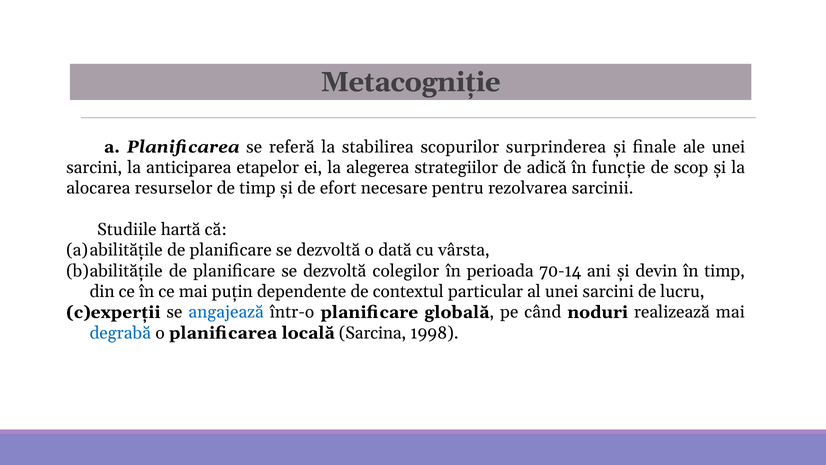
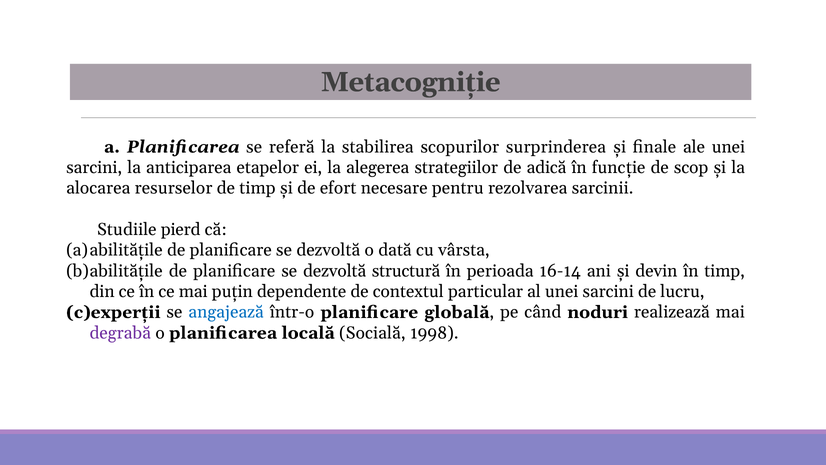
hartă: hartă -> pierd (181, 229)
colegilor: colegilor -> structură (406, 271)
70-14: 70-14 -> 16-14 (560, 271)
degrabă colour: blue -> purple (120, 333)
Sarcina: Sarcina -> Socială (372, 333)
